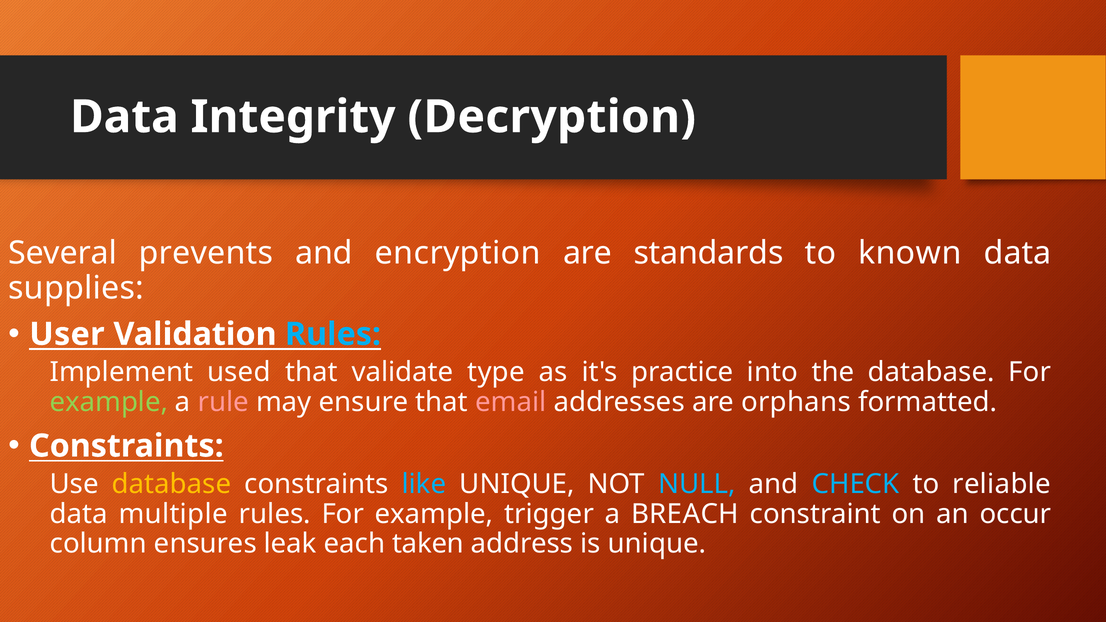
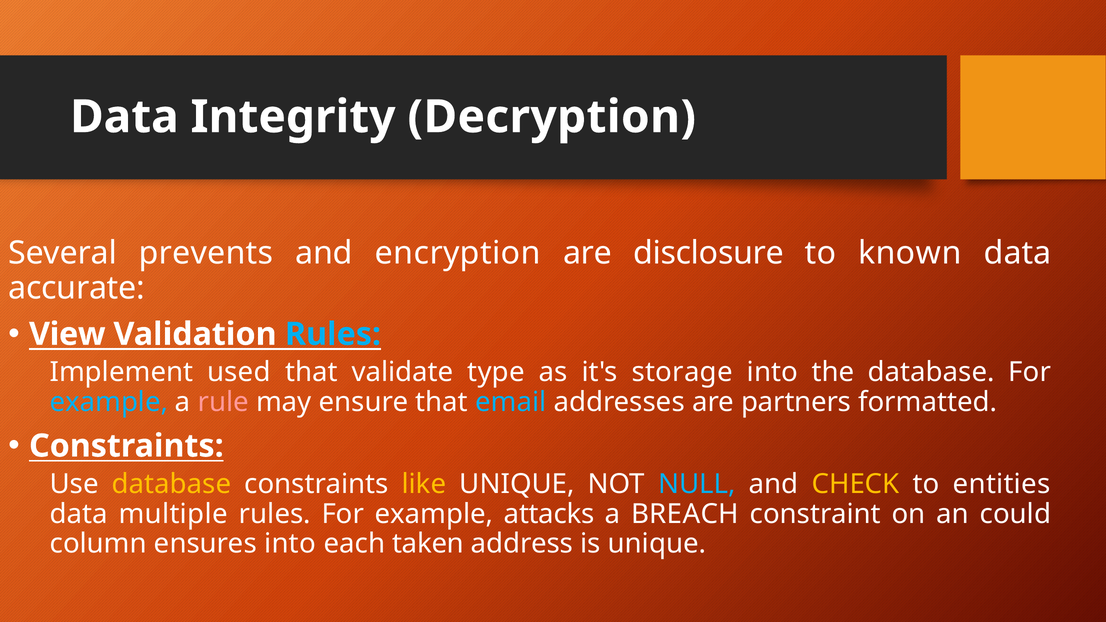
standards: standards -> disclosure (709, 253)
supplies: supplies -> accurate (76, 288)
User: User -> View (67, 334)
practice: practice -> storage (682, 372)
example colour: light green -> light blue (109, 402)
email colour: pink -> light blue (511, 402)
orphans: orphans -> partners (796, 402)
like colour: light blue -> yellow (424, 484)
CHECK colour: light blue -> yellow (856, 484)
reliable: reliable -> entities (1002, 484)
trigger: trigger -> attacks (549, 514)
occur: occur -> could (1015, 514)
ensures leak: leak -> into (290, 544)
